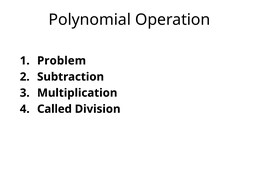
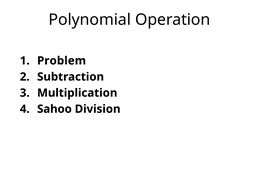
Called: Called -> Sahoo (54, 109)
